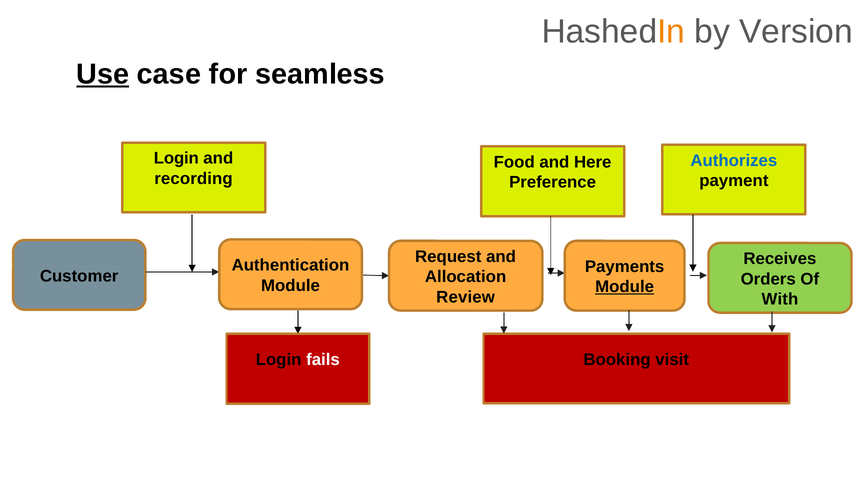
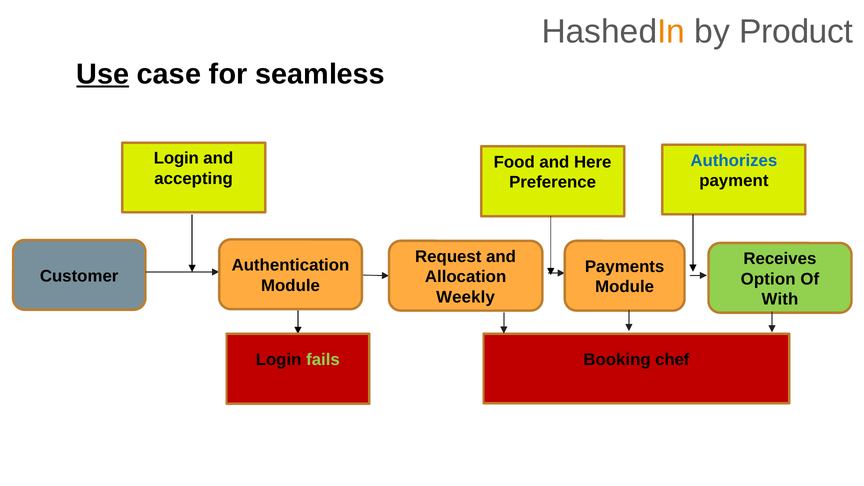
Version: Version -> Product (796, 32)
recording: recording -> accepting (194, 179)
Orders: Orders -> Option (768, 279)
Module underline: present -> none (625, 287)
Review: Review -> Weekly (466, 297)
visit: visit -> chef (672, 360)
fails colour: white -> light green (323, 360)
